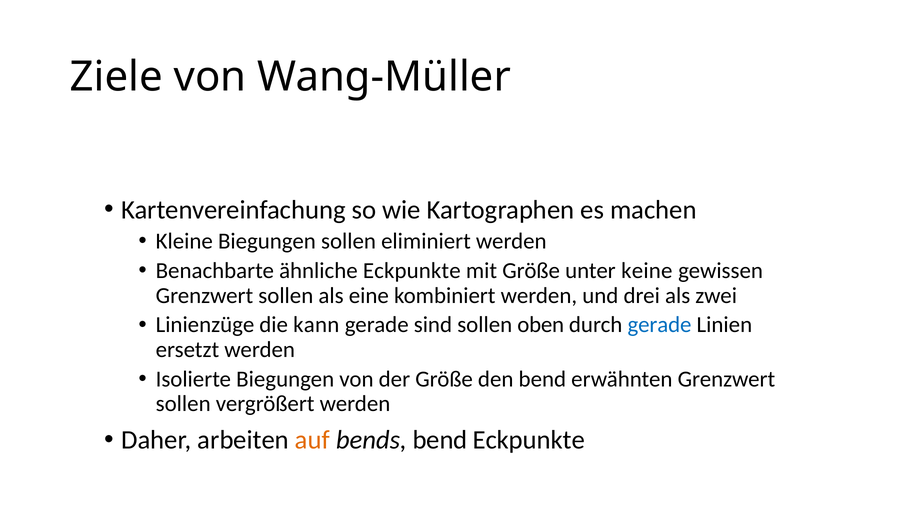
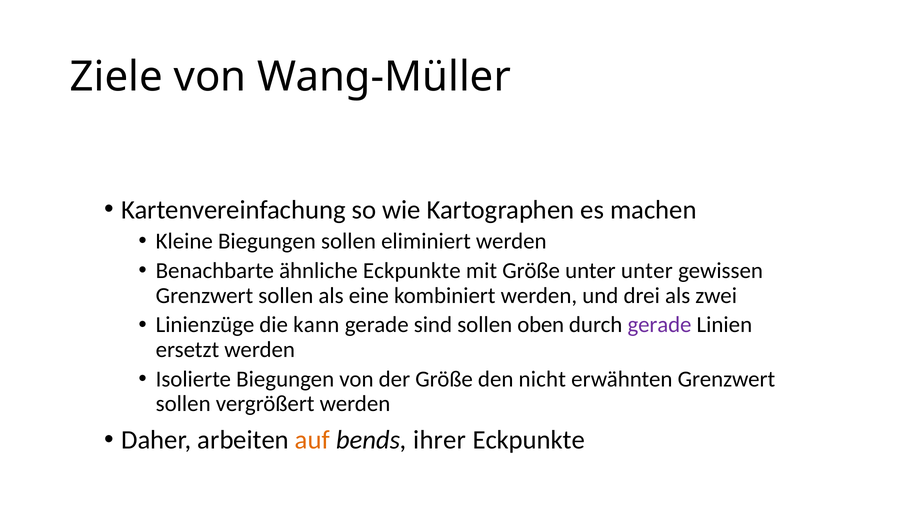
unter keine: keine -> unter (647, 271)
gerade colour: blue -> purple (659, 325)
den bend: bend -> nicht (542, 379)
bends bend: bend -> ihrer (440, 440)
